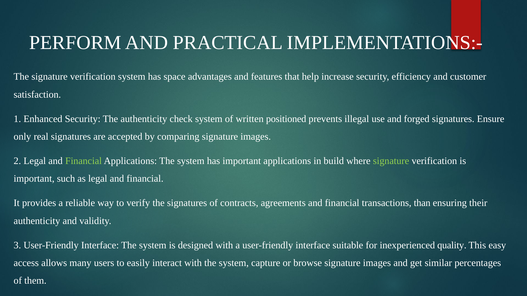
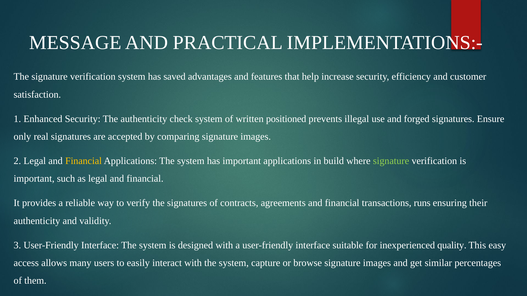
PERFORM: PERFORM -> MESSAGE (75, 43)
space: space -> saved (175, 77)
Financial colour: light green -> yellow (84, 161)
than: than -> runs (422, 203)
